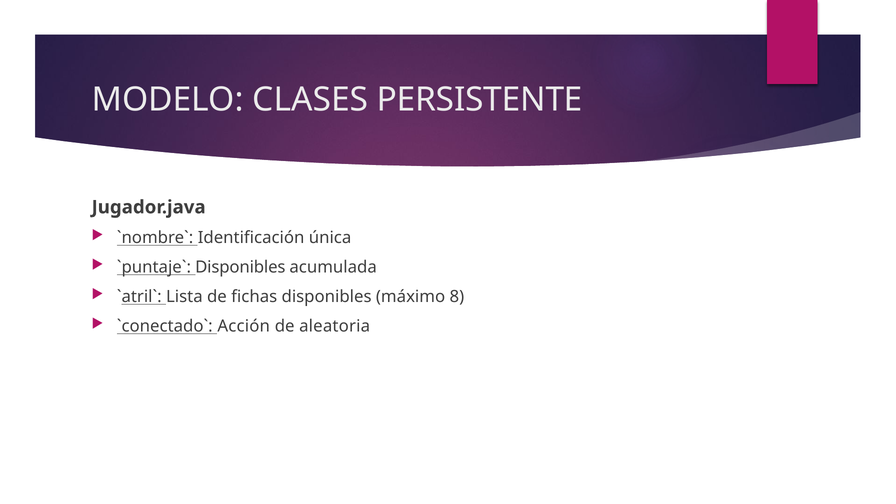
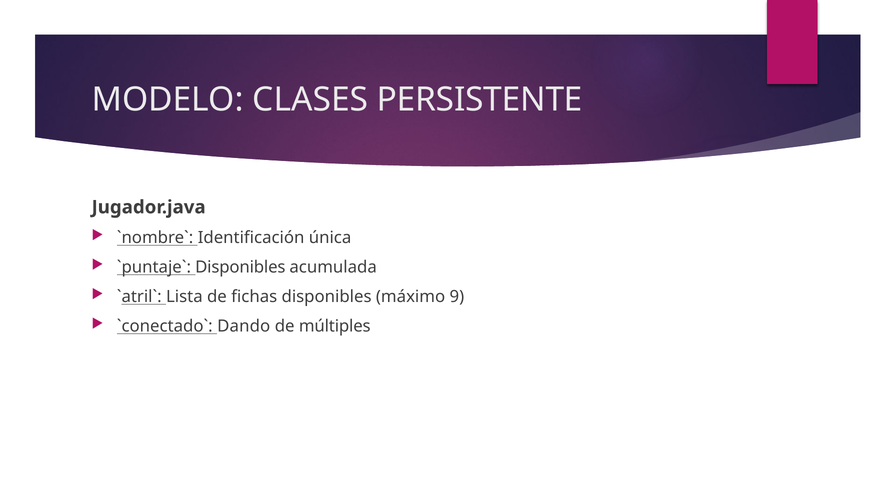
8: 8 -> 9 (457, 297)
Acción: Acción -> Dando (244, 326)
aleatoria: aleatoria -> múltiples (335, 326)
